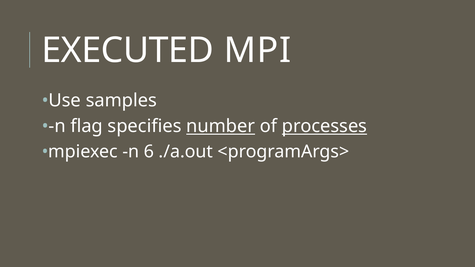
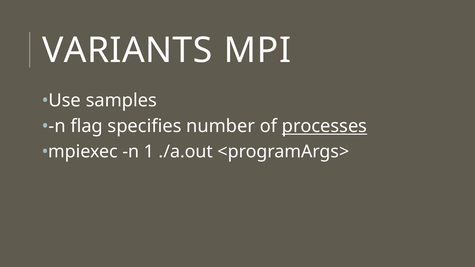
EXECUTED: EXECUTED -> VARIANTS (127, 51)
number underline: present -> none (221, 126)
6: 6 -> 1 (149, 152)
